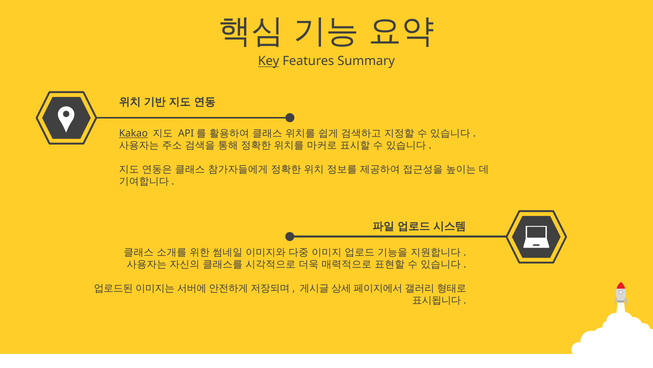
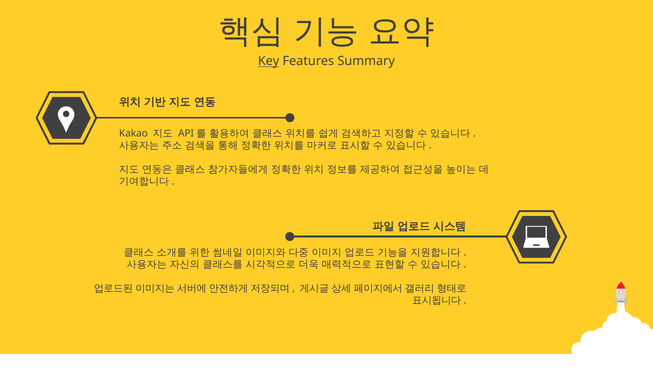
Kakao underline: present -> none (133, 133)
